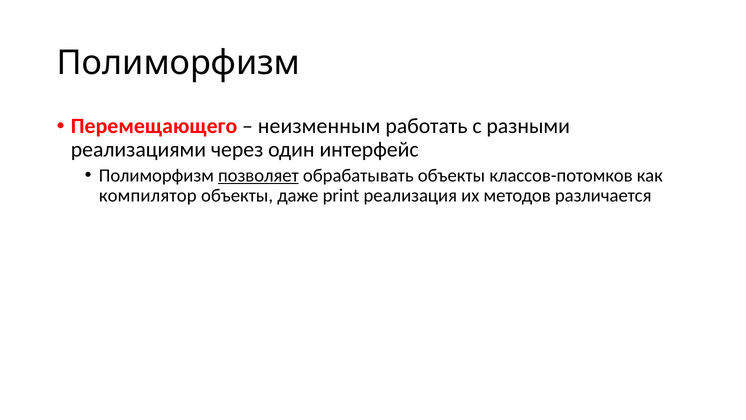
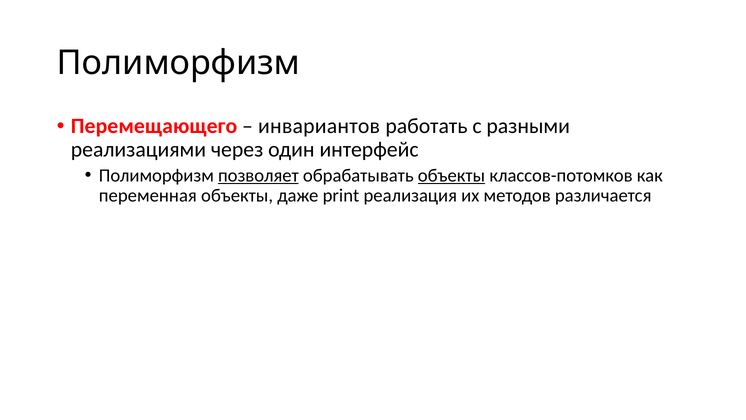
неизменным: неизменным -> инвариантов (319, 126)
объекты underline: none -> present (451, 175)
компилятор: компилятор -> переменная (148, 195)
